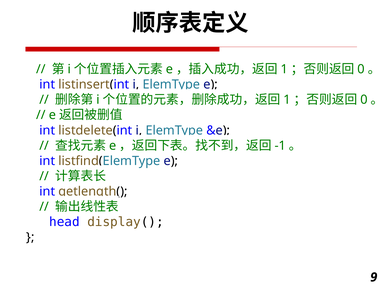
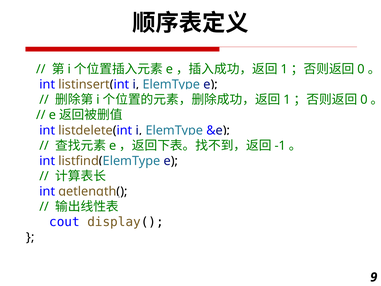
head: head -> cout (64, 222)
